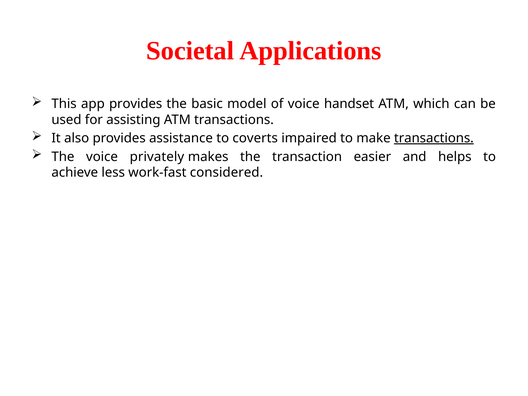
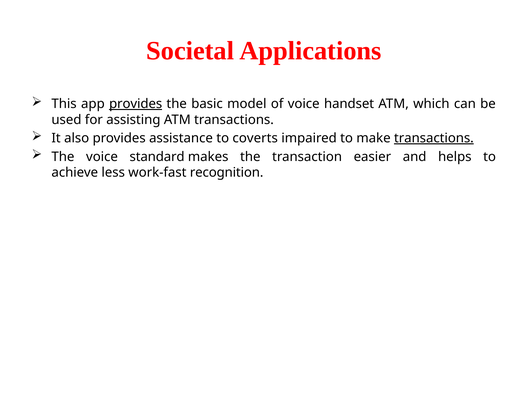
provides underline: none -> present (136, 104)
privately: privately -> standard (157, 157)
considered: considered -> recognition (227, 173)
